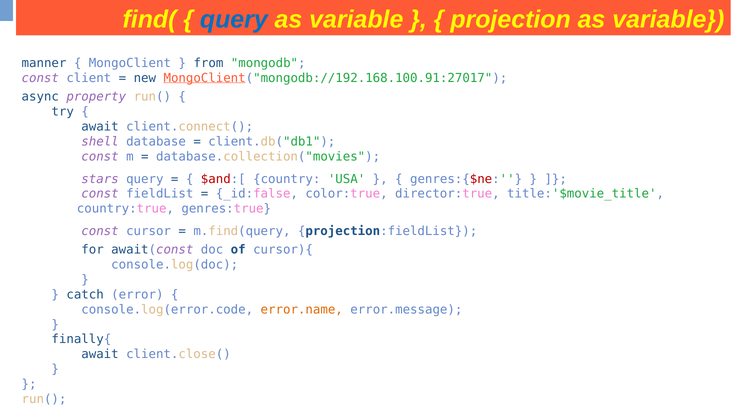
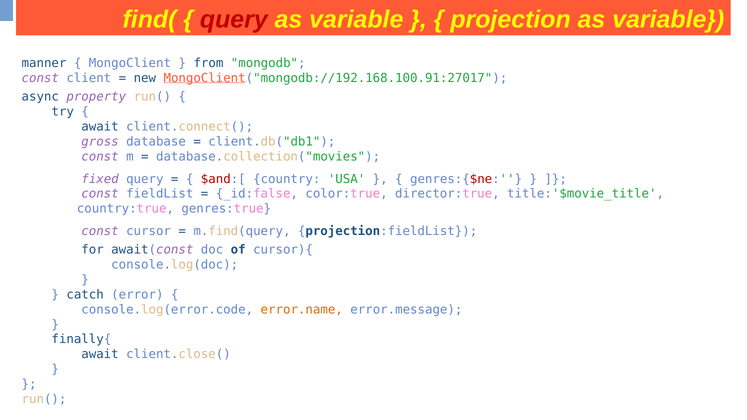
query colour: blue -> red (234, 19)
shell: shell -> gross (100, 142)
stars: stars -> fixed (100, 179)
